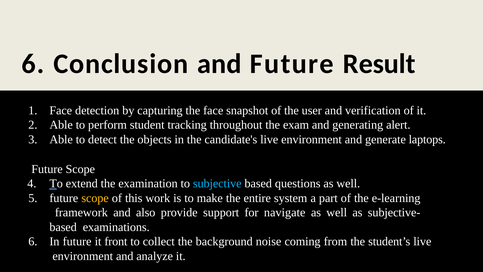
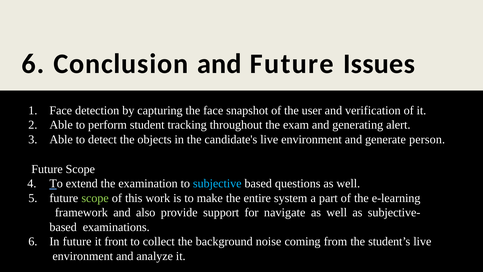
Result: Result -> Issues (379, 64)
laptops: laptops -> person (427, 139)
scope colour: yellow -> light green (95, 198)
